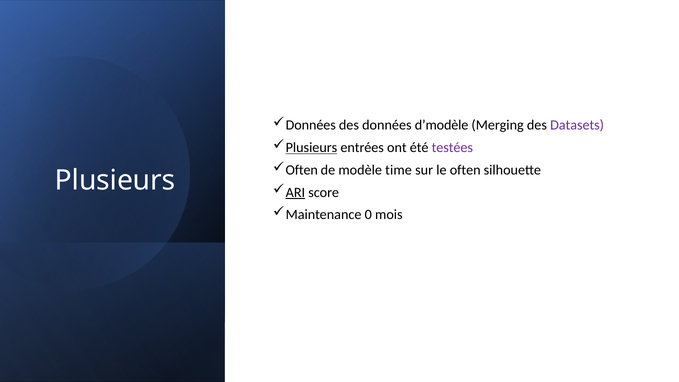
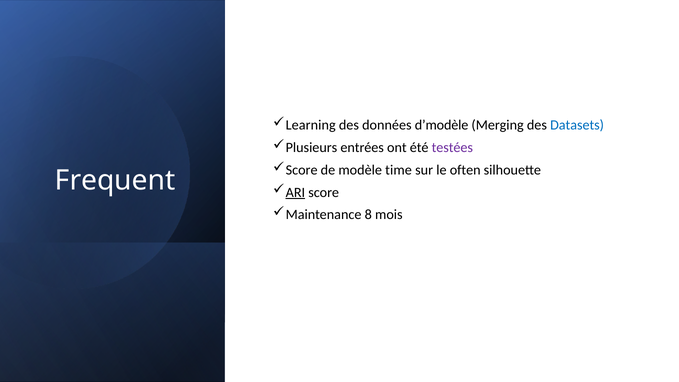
Données: Données -> Learning (311, 125)
Datasets colour: purple -> blue (577, 125)
Plusieurs underline: present -> none (311, 148)
Often: Often -> Score (302, 170)
Plusieurs: Plusieurs -> Frequent (115, 180)
0: 0 -> 8 (368, 215)
